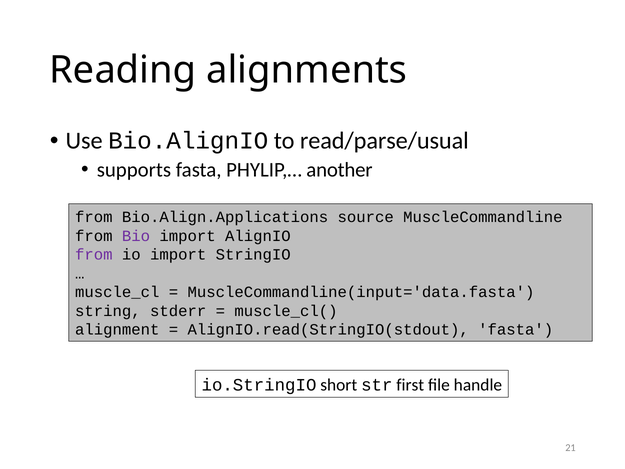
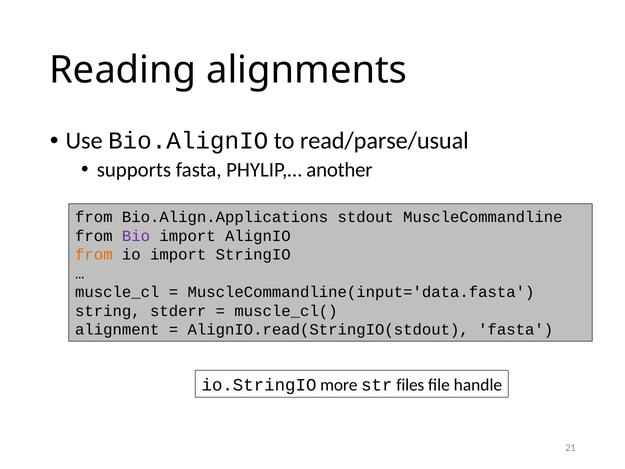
source: source -> stdout (366, 217)
from colour: purple -> orange (94, 255)
short: short -> more (339, 385)
first: first -> files (410, 385)
